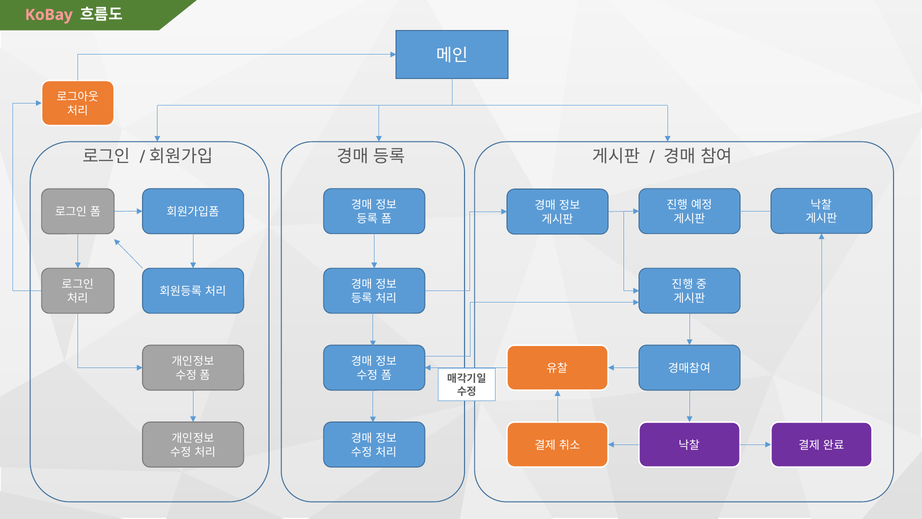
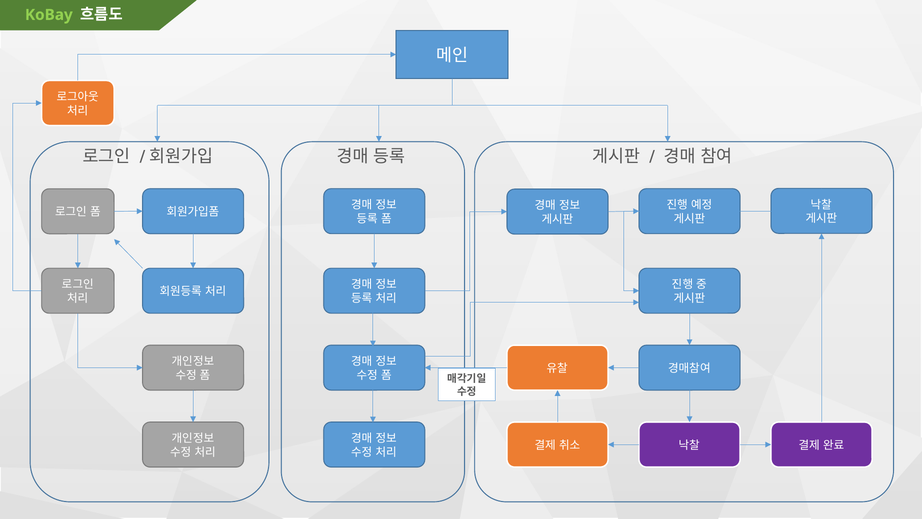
KoBay colour: pink -> light green (49, 15)
